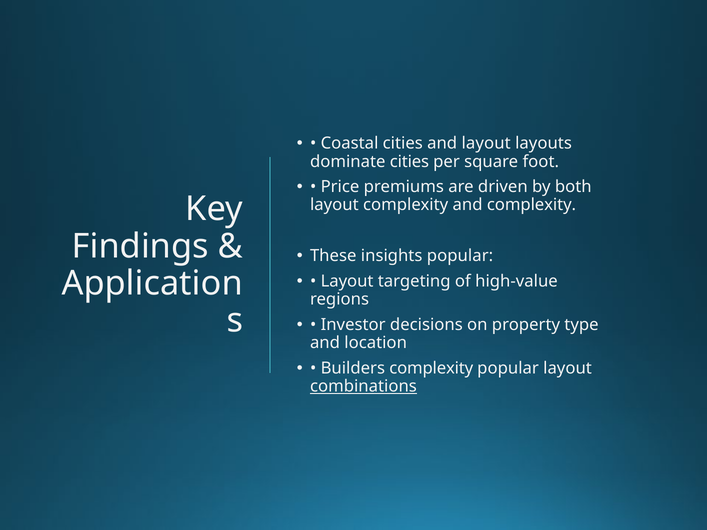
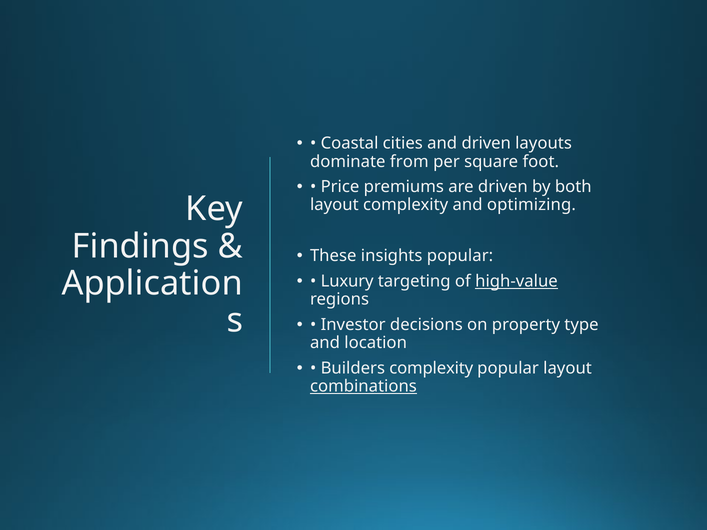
and layout: layout -> driven (486, 144)
dominate cities: cities -> from (409, 162)
and complexity: complexity -> optimizing (531, 205)
Layout: Layout -> Luxury (347, 281)
high-value underline: none -> present (516, 281)
